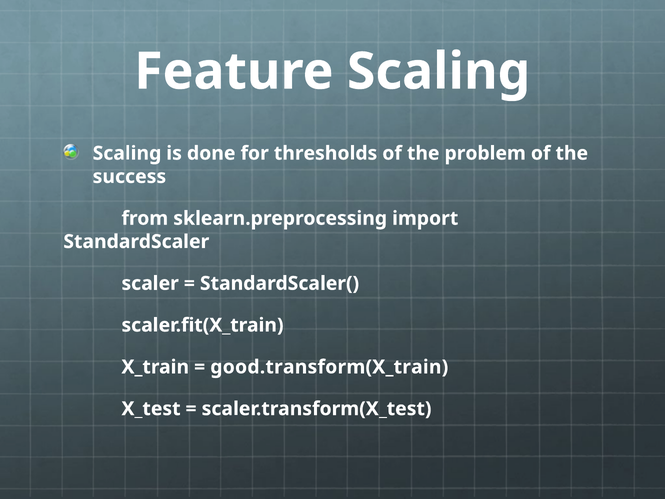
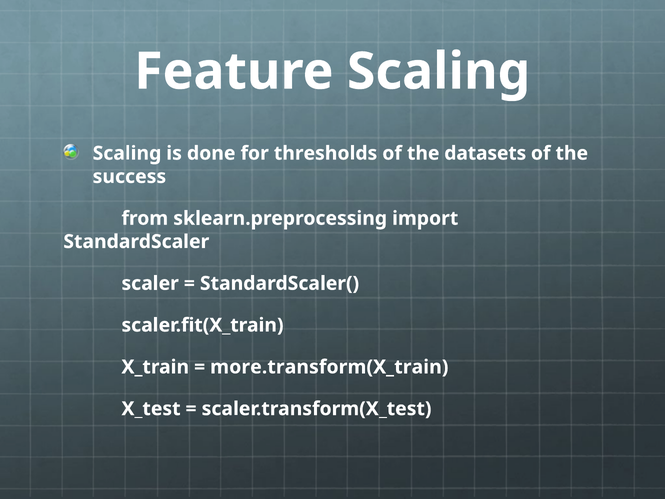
problem: problem -> datasets (485, 153)
good.transform(X_train: good.transform(X_train -> more.transform(X_train (329, 367)
